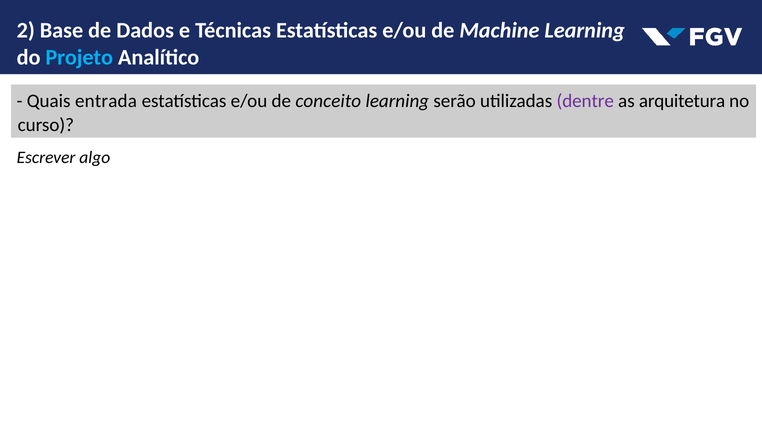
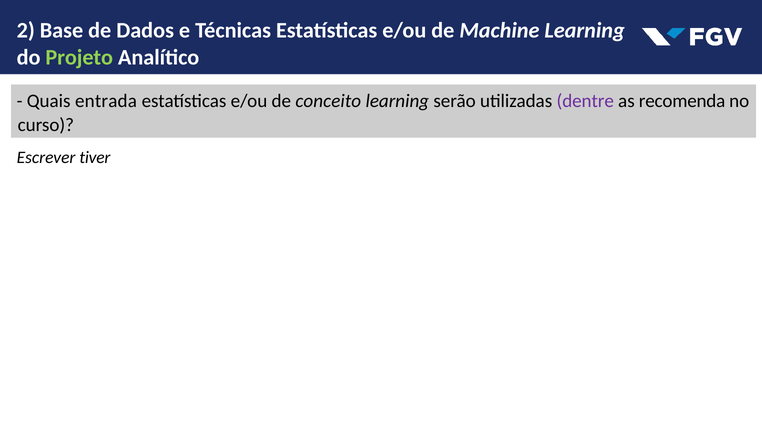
Projeto colour: light blue -> light green (79, 57)
arquitetura: arquitetura -> recomenda (682, 101)
algo: algo -> tiver (95, 158)
